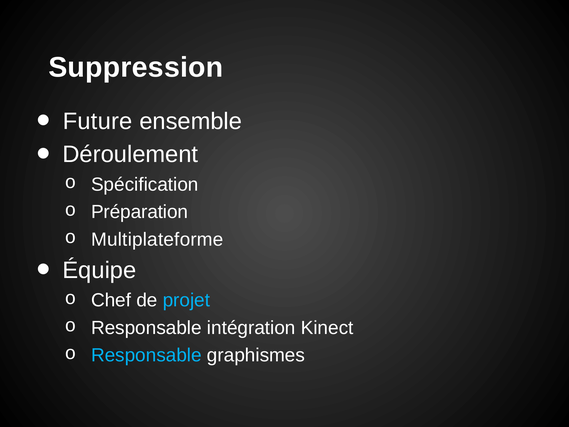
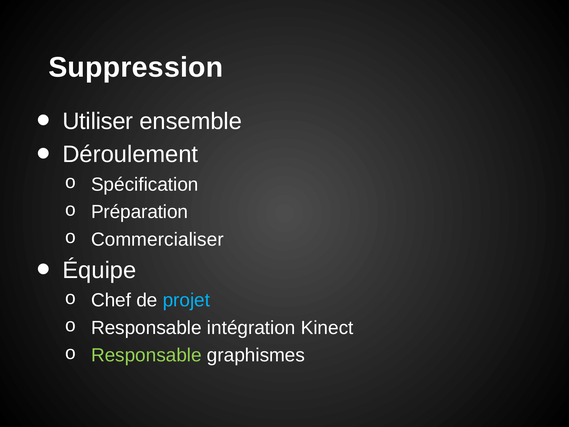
Future: Future -> Utiliser (98, 121)
Multiplateforme: Multiplateforme -> Commercialiser (157, 239)
Responsable colour: light blue -> light green (146, 355)
